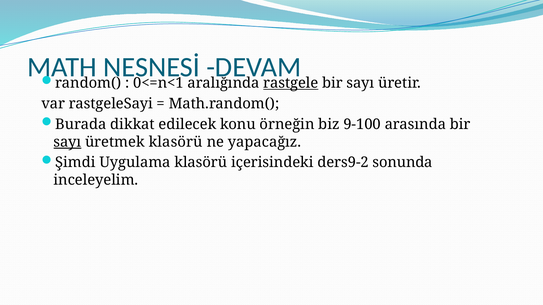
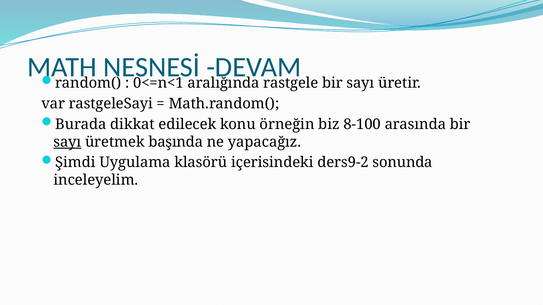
rastgele underline: present -> none (291, 83)
9-100: 9-100 -> 8-100 (362, 124)
üretmek klasörü: klasörü -> başında (176, 142)
